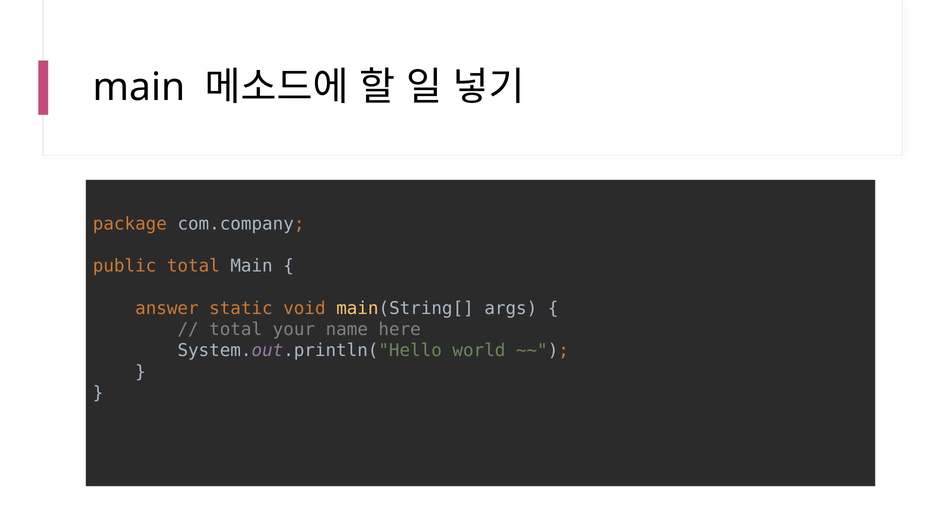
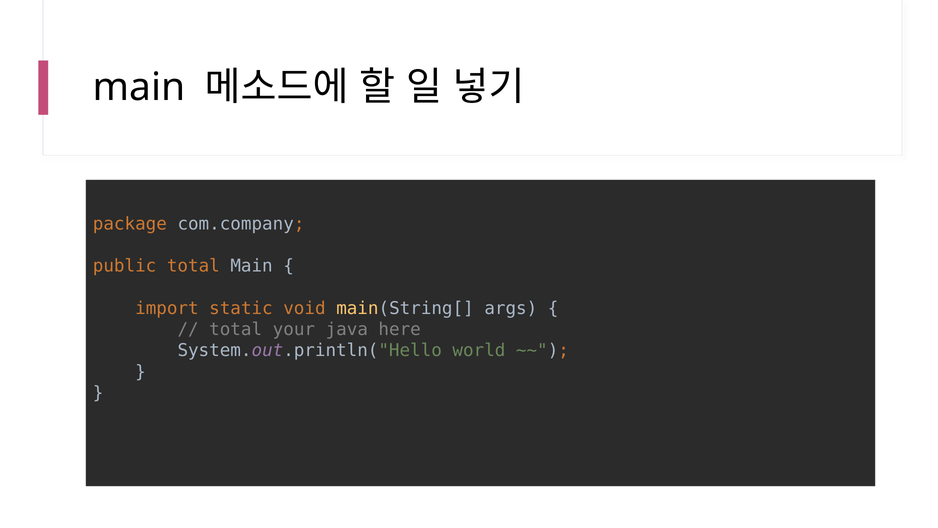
answer: answer -> import (167, 308)
name: name -> java (347, 329)
